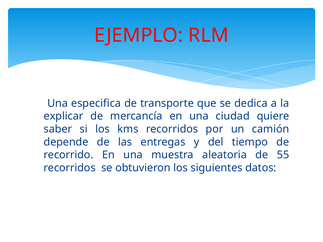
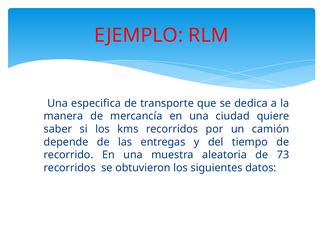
explicar: explicar -> manera (63, 116)
55: 55 -> 73 (283, 155)
